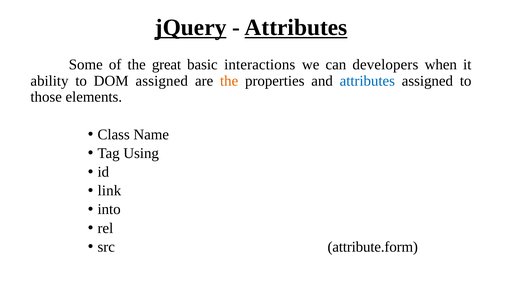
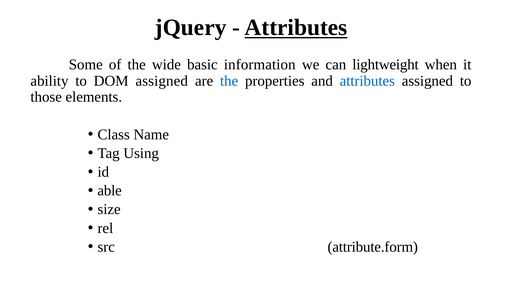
jQuery underline: present -> none (191, 28)
great: great -> wide (166, 65)
interactions: interactions -> information (260, 65)
developers: developers -> lightweight (386, 65)
the colour: orange -> blue (229, 81)
link: link -> able (110, 191)
into: into -> size (109, 210)
